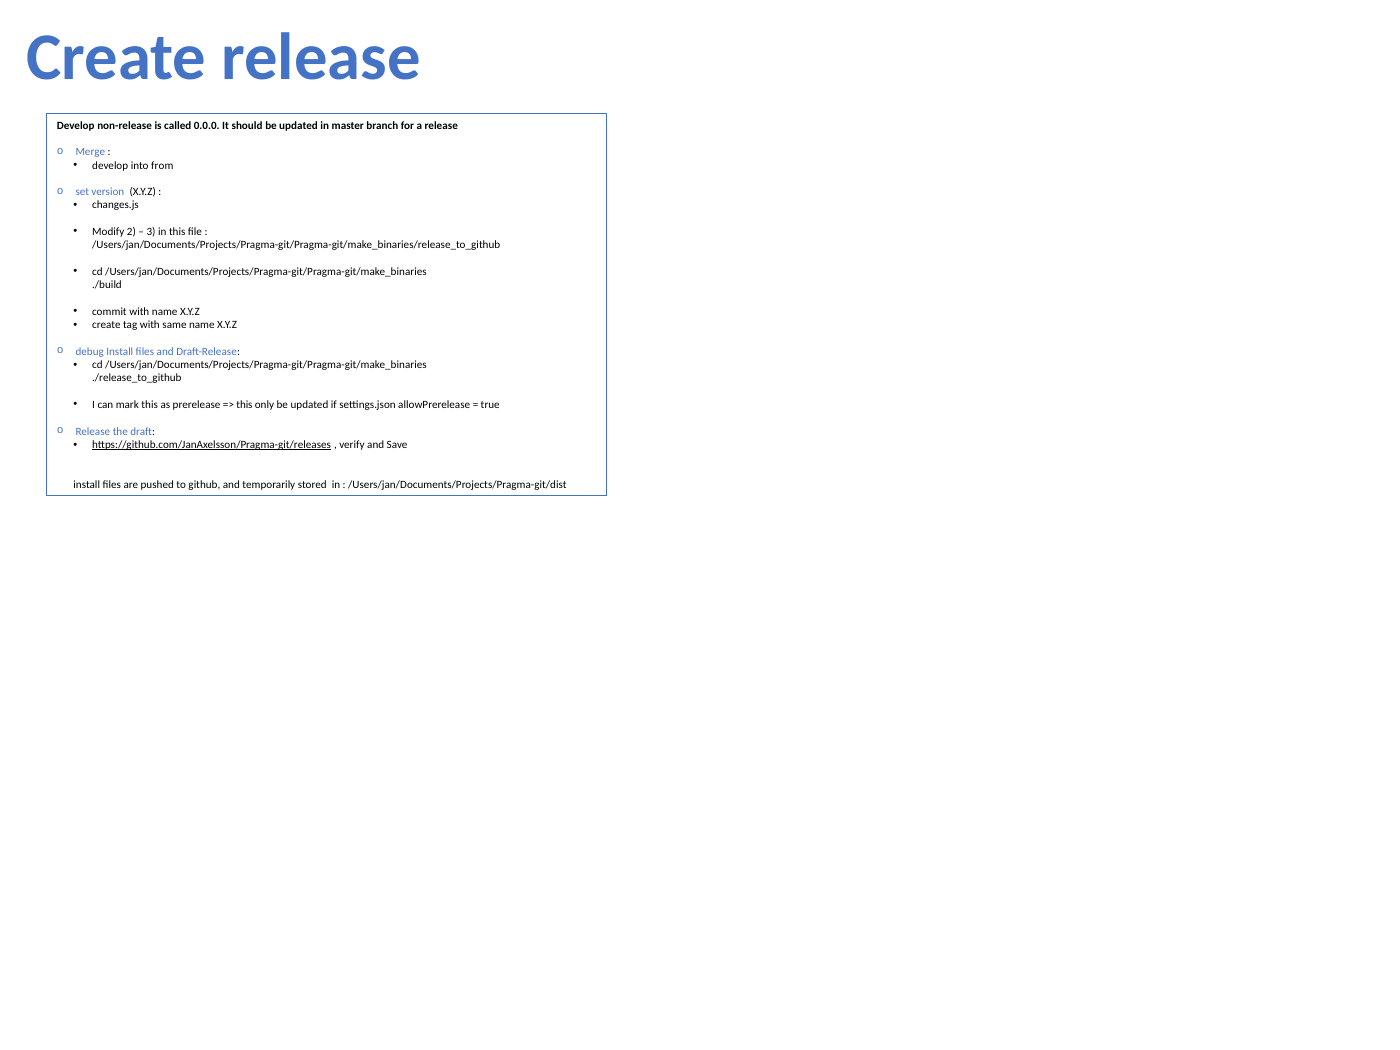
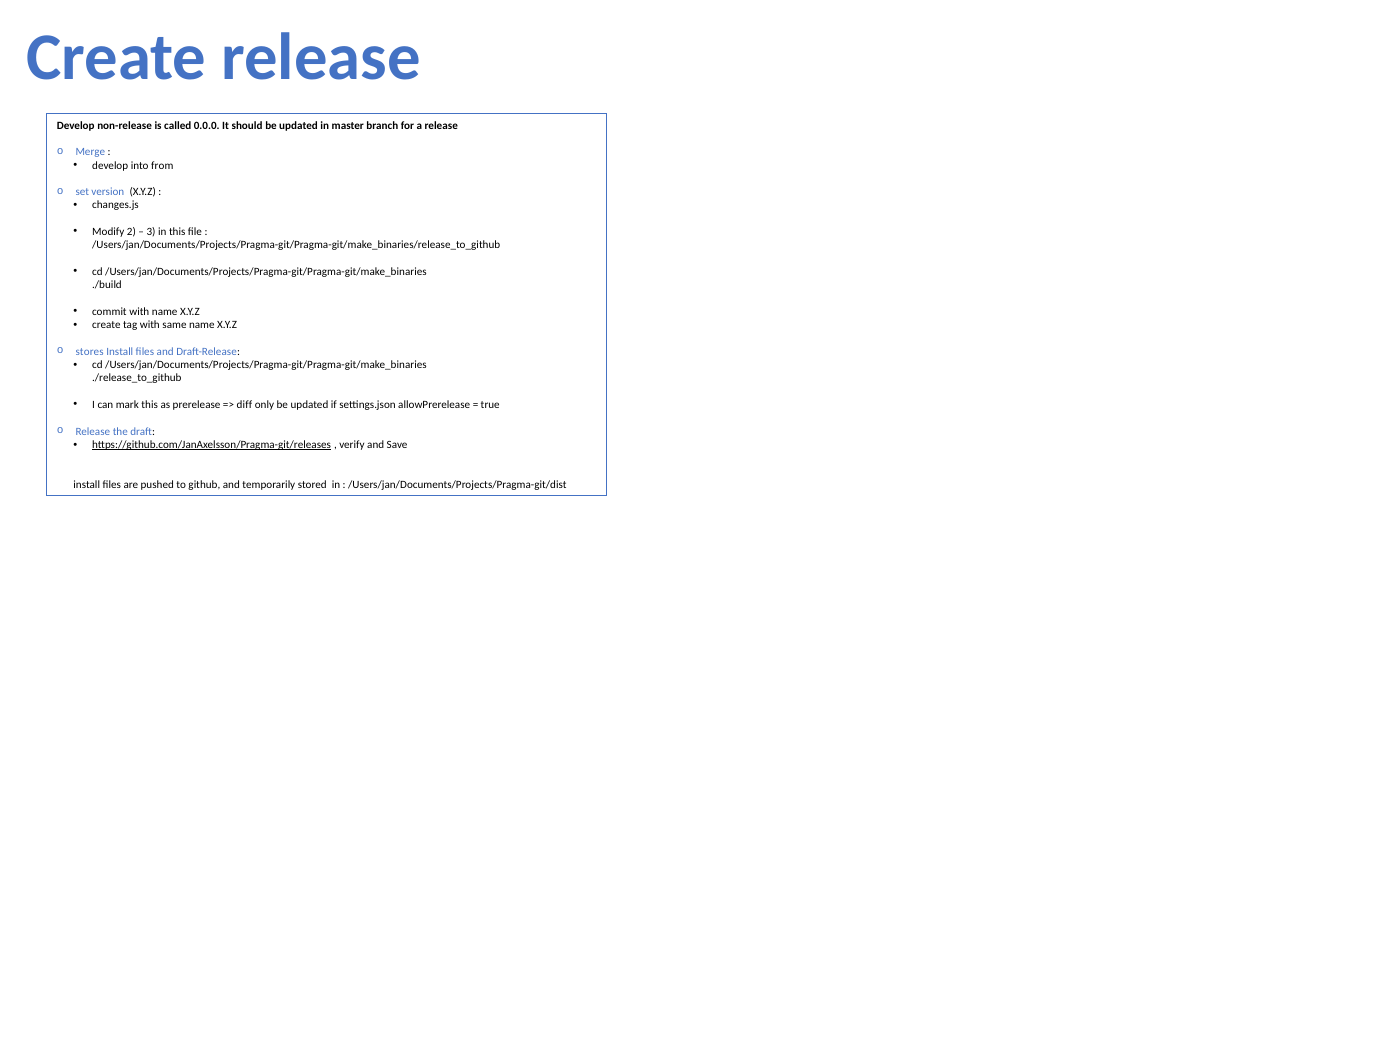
debug: debug -> stores (90, 352)
this: this -> diff (244, 405)
